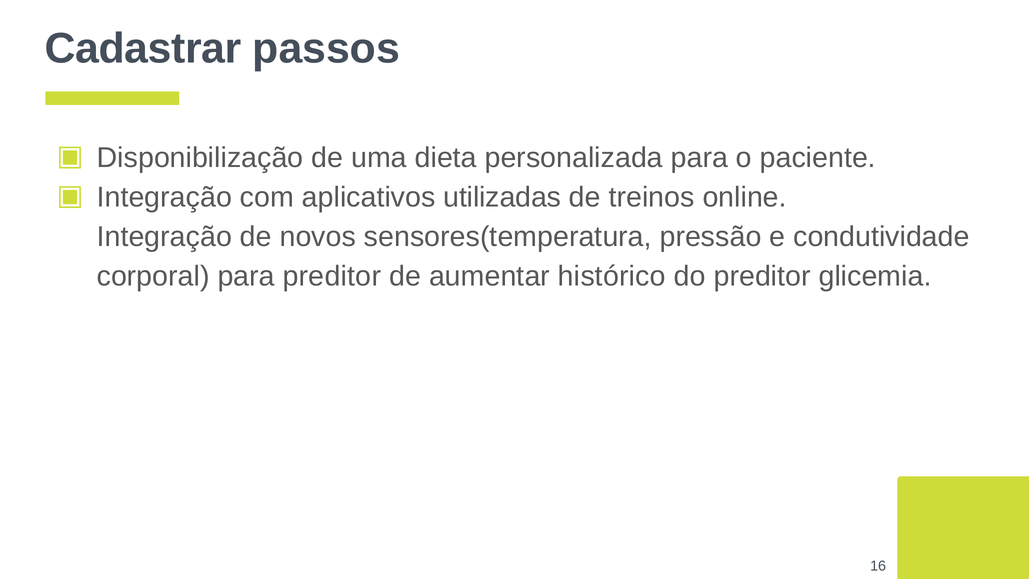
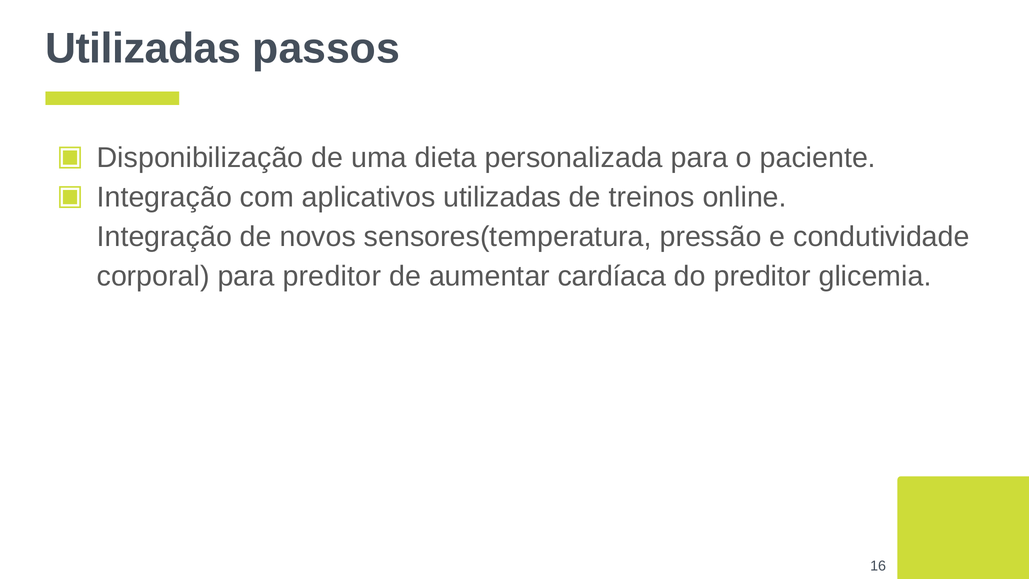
Cadastrar: Cadastrar -> Utilizadas (143, 49)
histórico: histórico -> cardíaca (612, 276)
